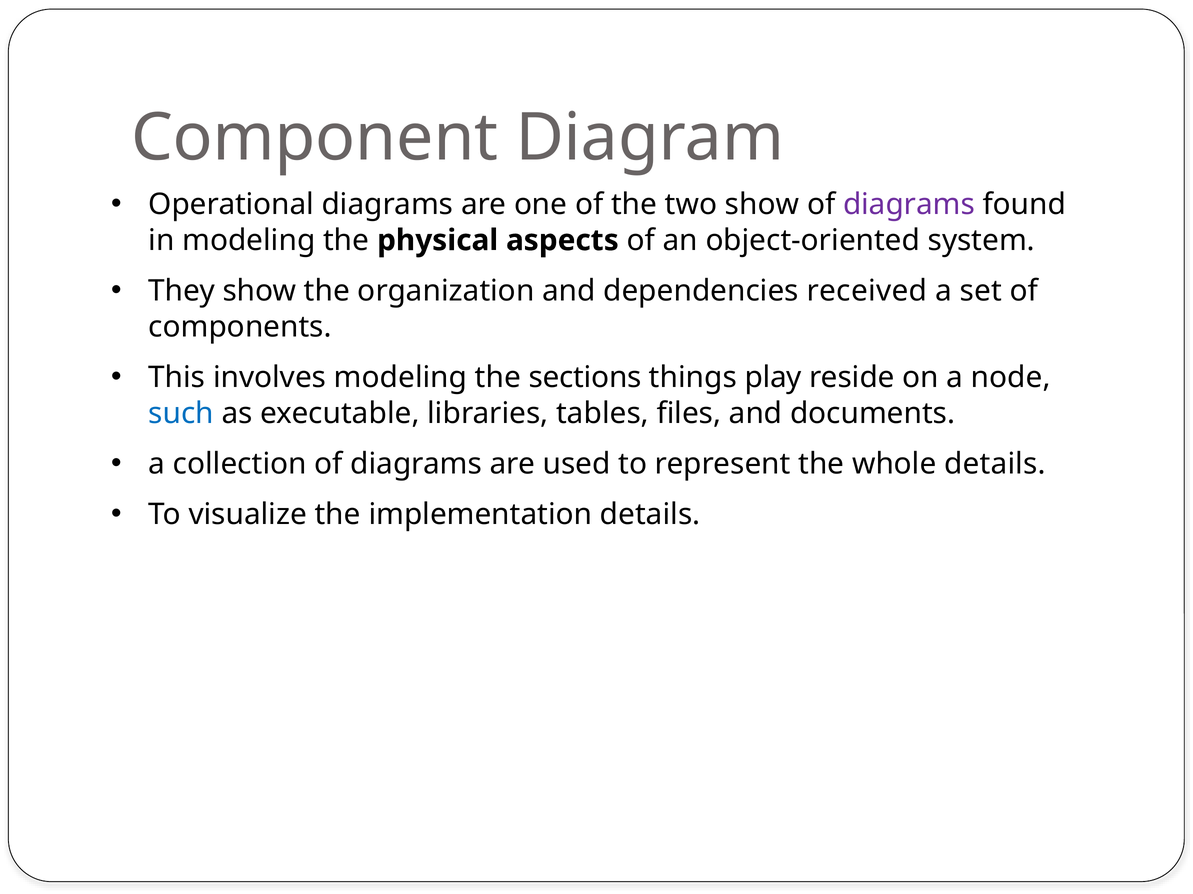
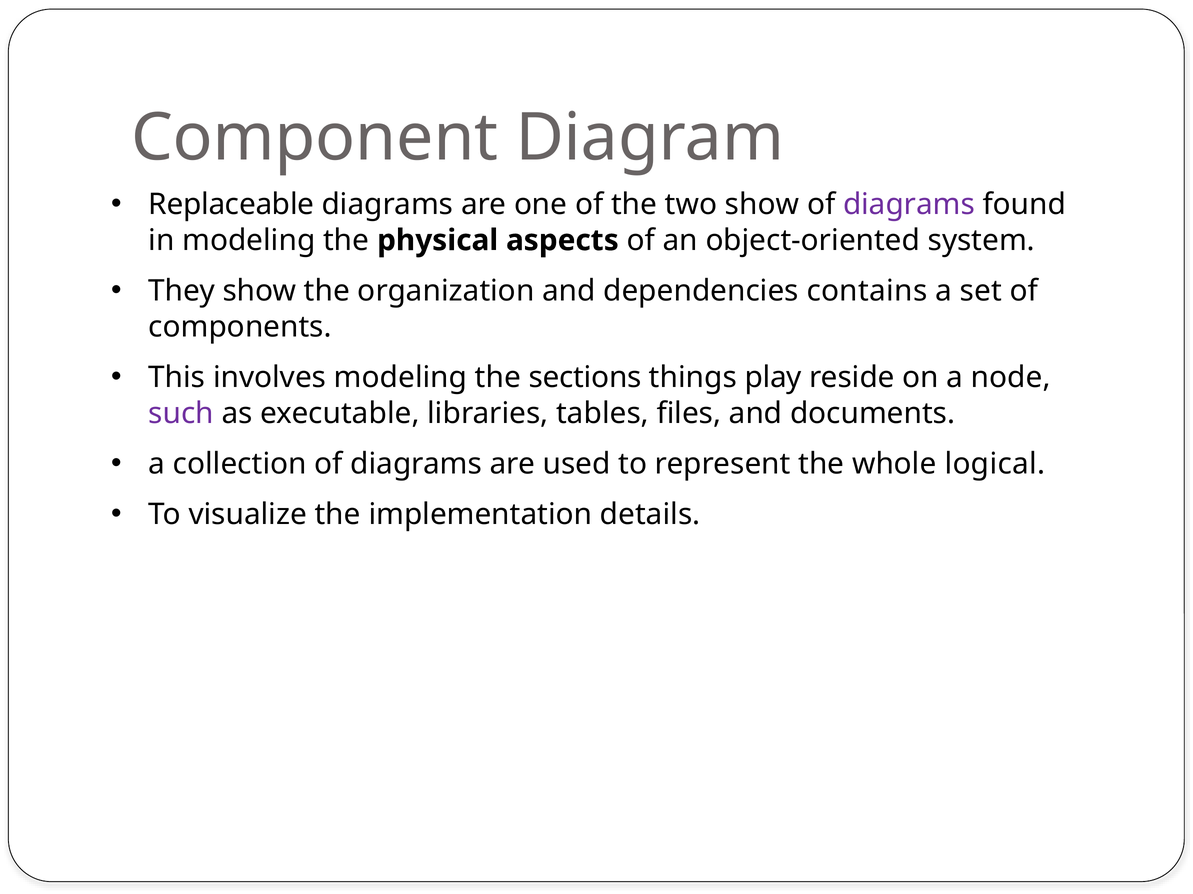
Operational: Operational -> Replaceable (231, 205)
received: received -> contains (867, 291)
such colour: blue -> purple (181, 414)
whole details: details -> logical (995, 464)
